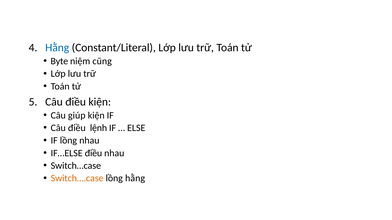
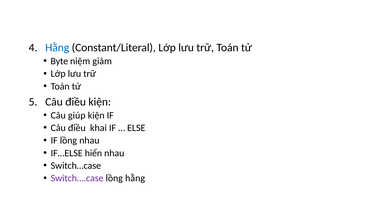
cũng: cũng -> giảm (102, 61)
lệnh: lệnh -> khai (98, 128)
IF…ELSE điều: điều -> hiển (93, 153)
Switch….case colour: orange -> purple (77, 179)
